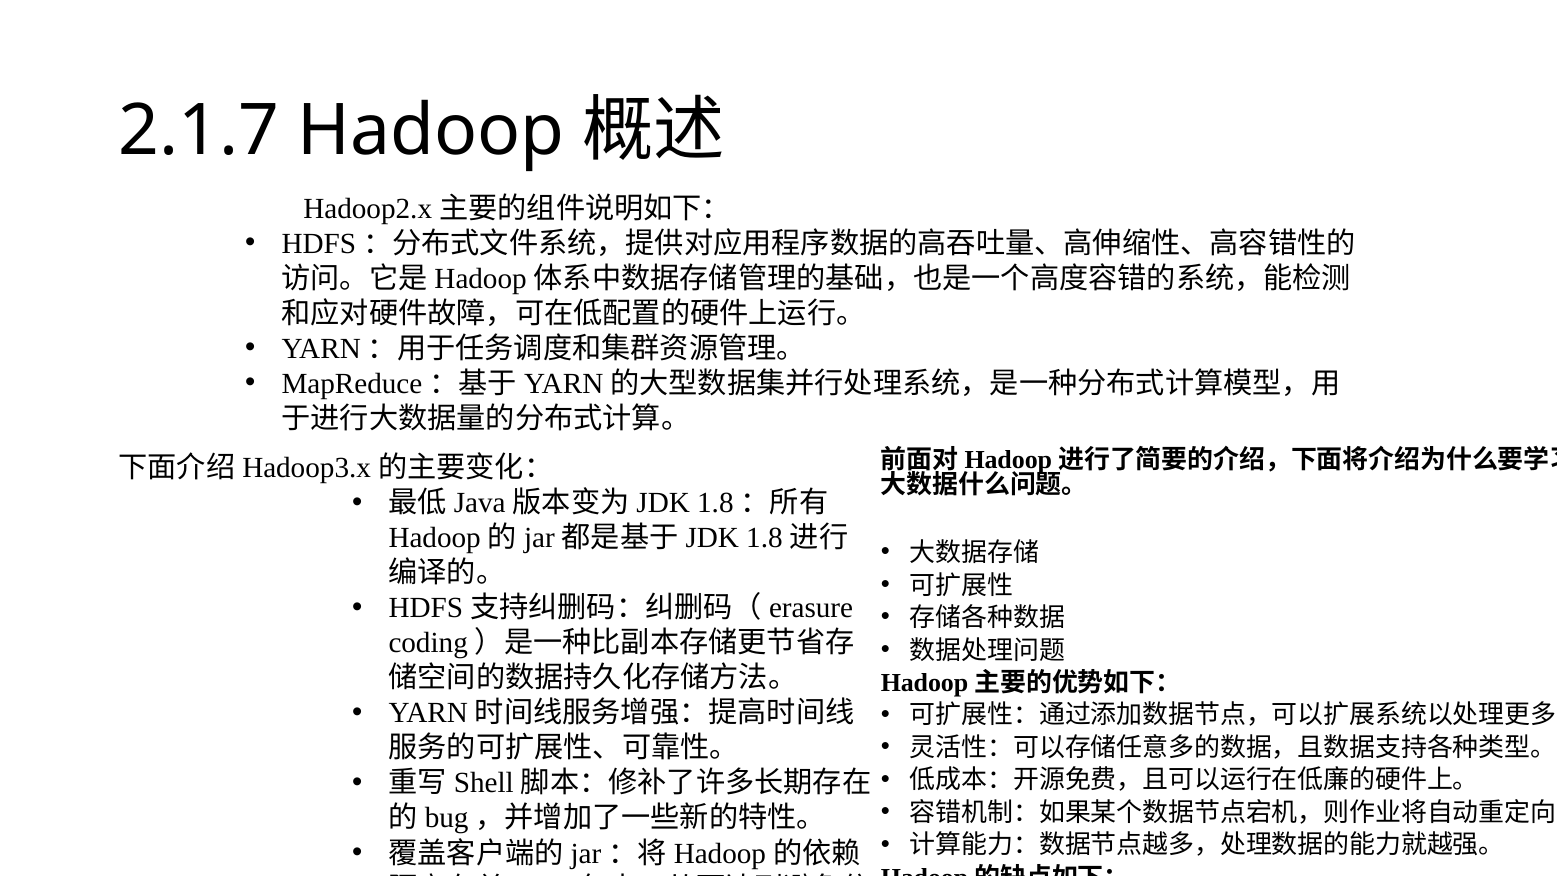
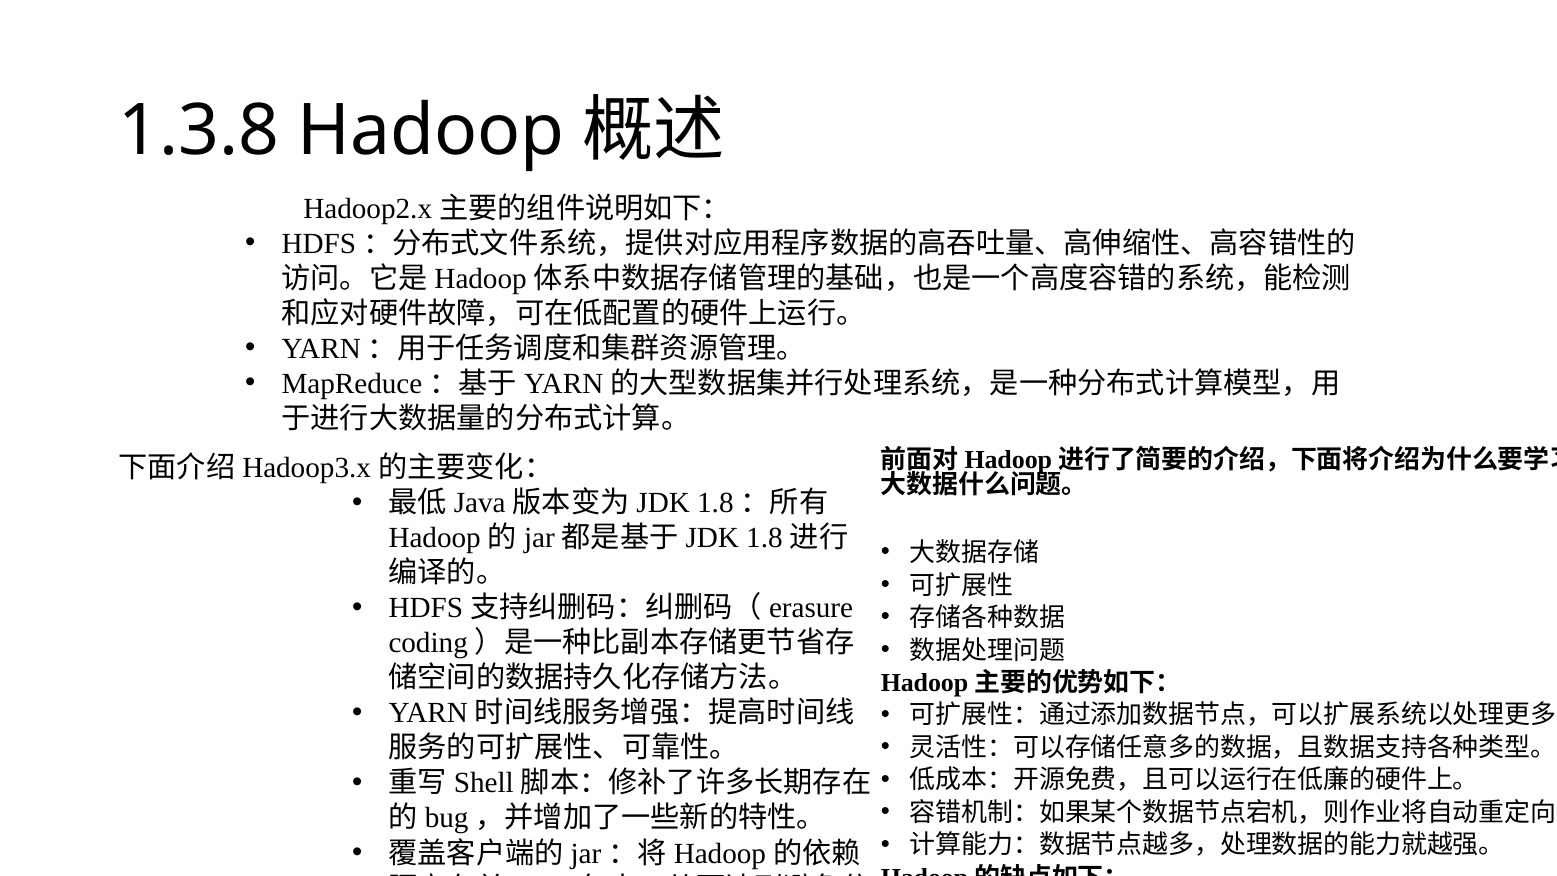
2.1.7: 2.1.7 -> 1.3.8 (199, 131)
